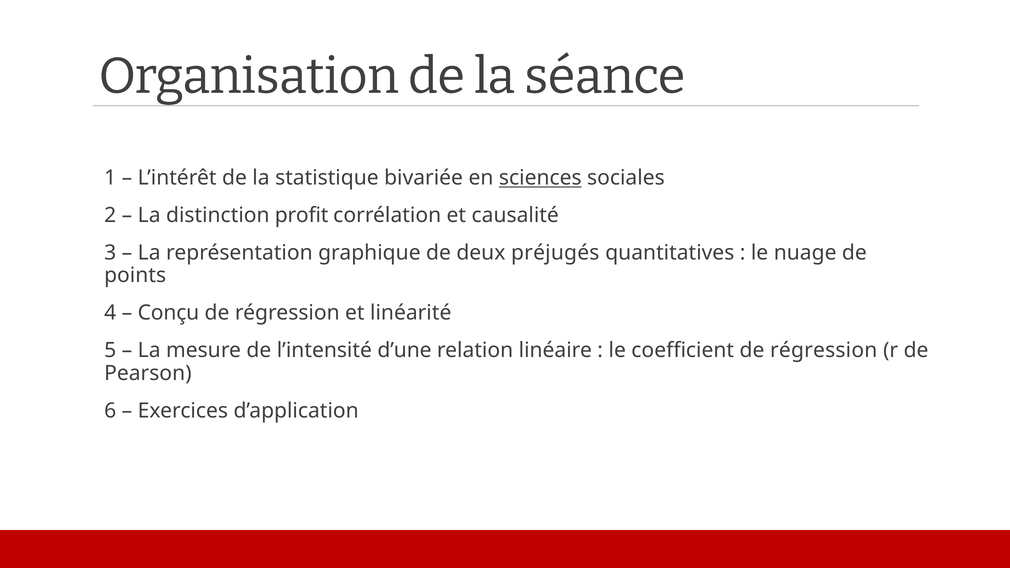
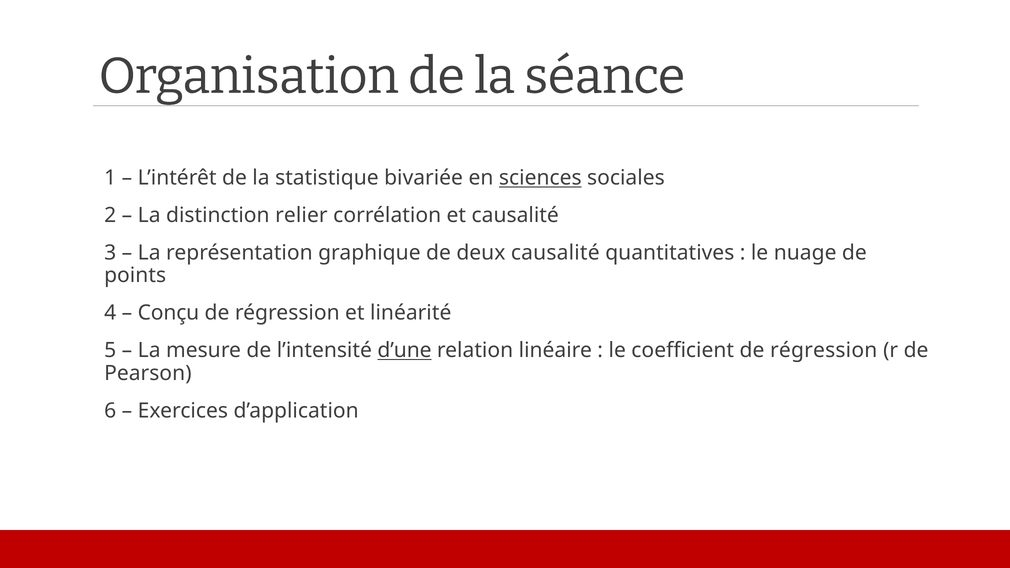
profit: profit -> relier (301, 215)
deux préjugés: préjugés -> causalité (555, 253)
d’une underline: none -> present (404, 351)
